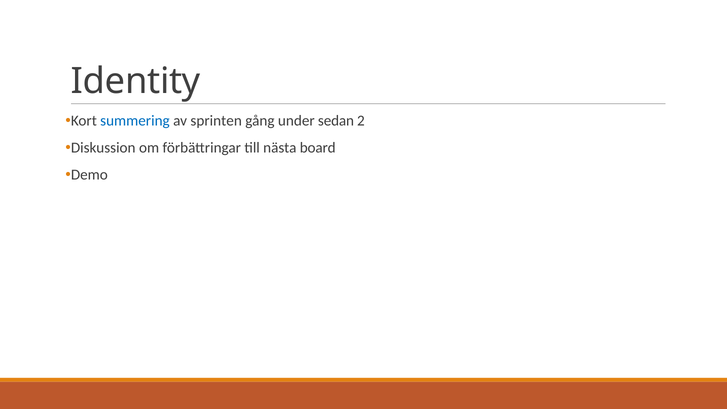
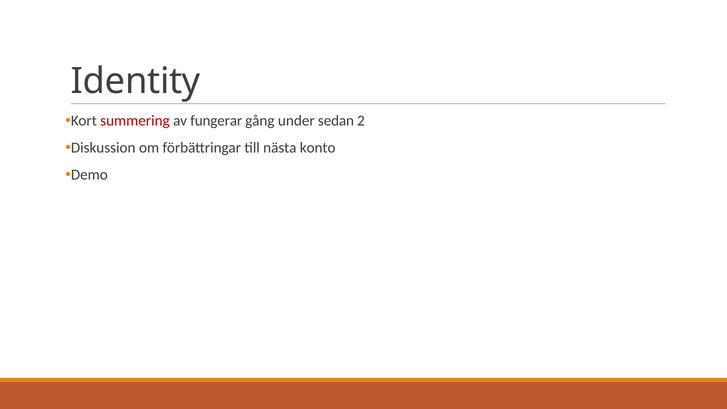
summering colour: blue -> red (135, 121)
sprinten: sprinten -> fungerar (216, 121)
board: board -> konto (318, 148)
